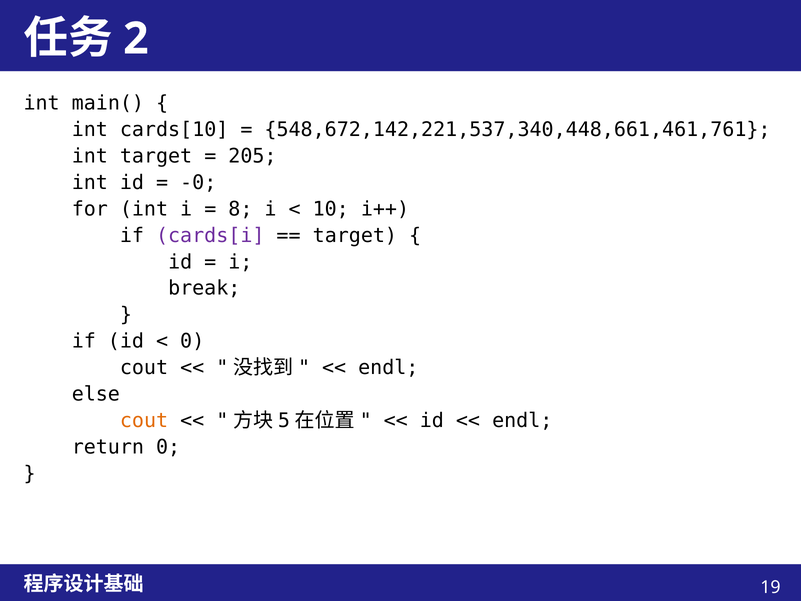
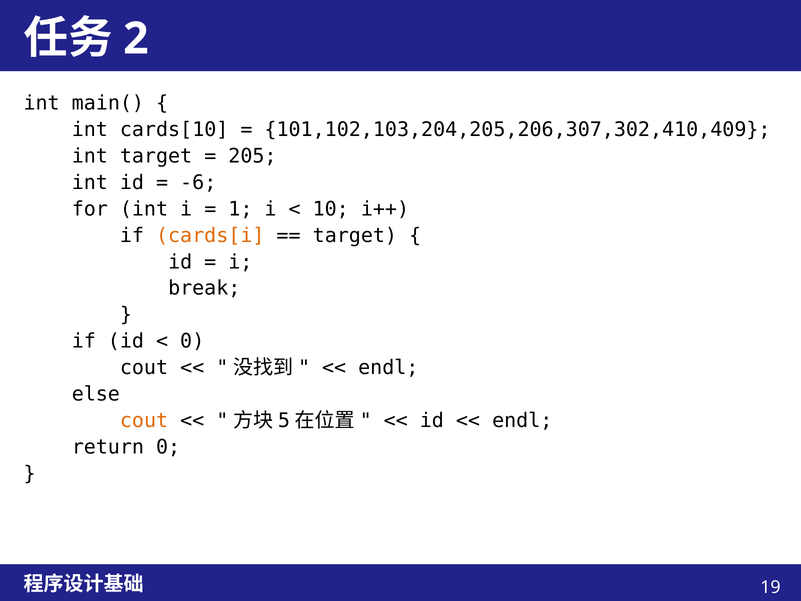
548,672,142,221,537,340,448,661,461,761: 548,672,142,221,537,340,448,661,461,761 -> 101,102,103,204,205,206,307,302,410,409 (518, 130)
-0: -0 -> -6 (198, 183)
8: 8 -> 1 (240, 209)
cards[i colour: purple -> orange (210, 235)
